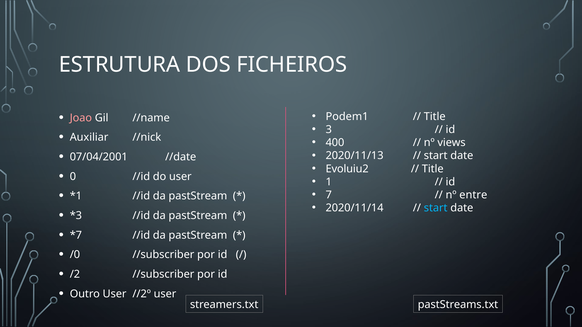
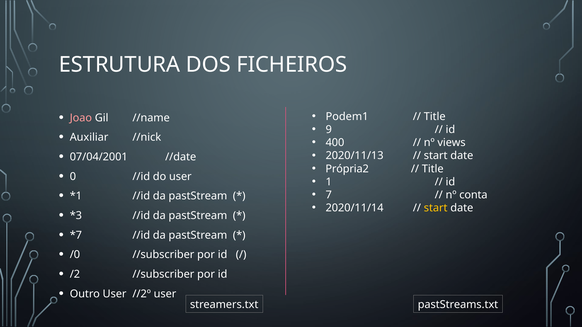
3: 3 -> 9 (329, 130)
Evoluiu2: Evoluiu2 -> Própria2 (347, 169)
entre: entre -> conta (473, 195)
start colour: light blue -> yellow (436, 208)
